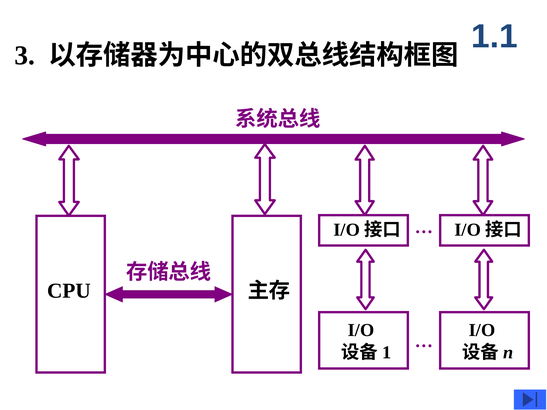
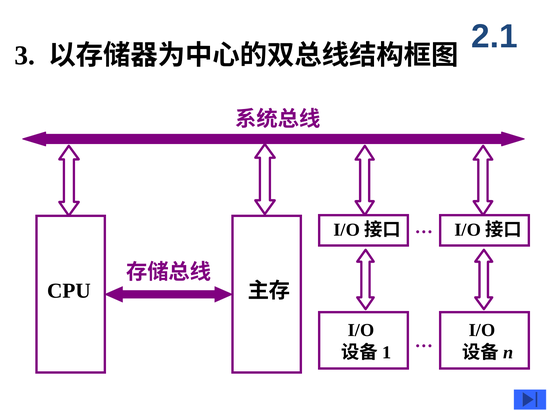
1.1: 1.1 -> 2.1 (495, 36)
